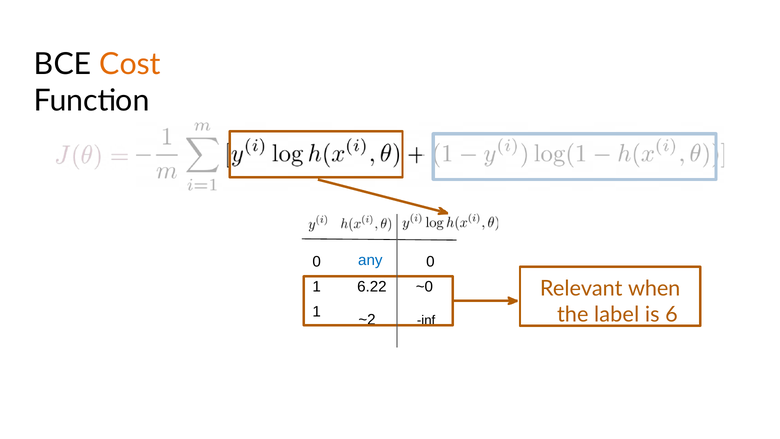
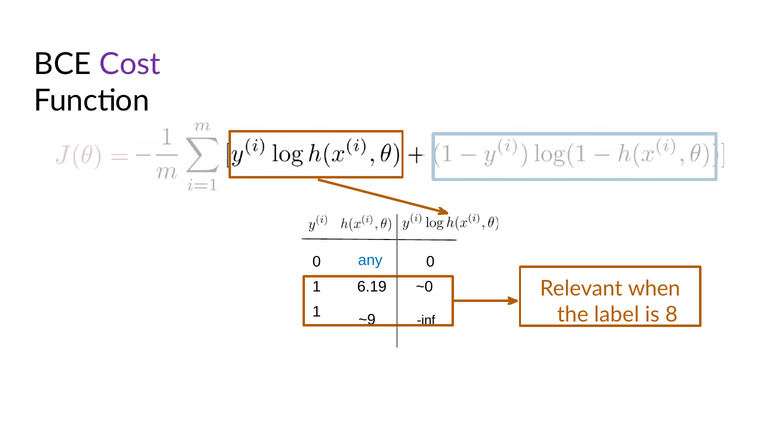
Cost colour: orange -> purple (130, 64)
6.22: 6.22 -> 6.19 (372, 287)
6: 6 -> 8 (671, 314)
~2: ~2 -> ~9 (367, 320)
